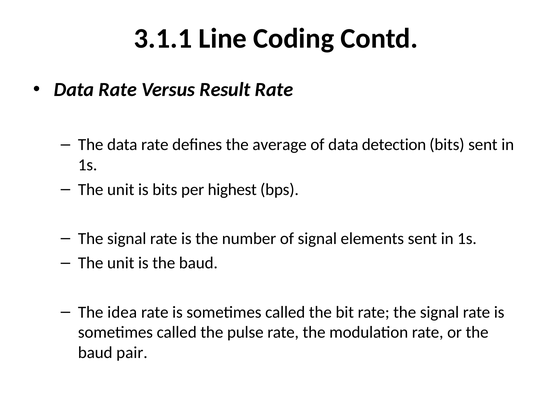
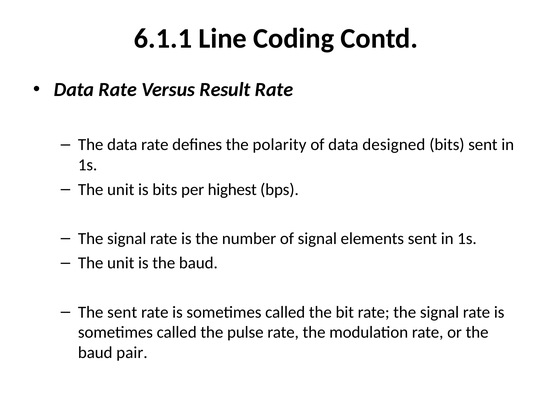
3.1.1: 3.1.1 -> 6.1.1 (163, 38)
average: average -> polarity (279, 145)
detection: detection -> designed (394, 145)
The idea: idea -> sent (122, 312)
